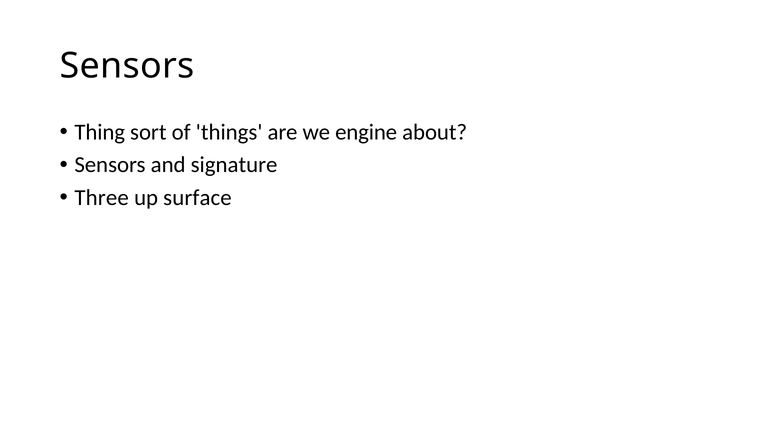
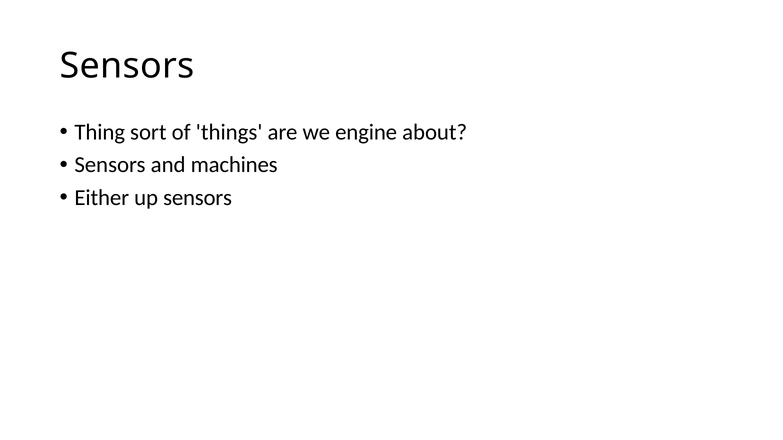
signature: signature -> machines (234, 165)
Three: Three -> Either (102, 198)
up surface: surface -> sensors (198, 198)
